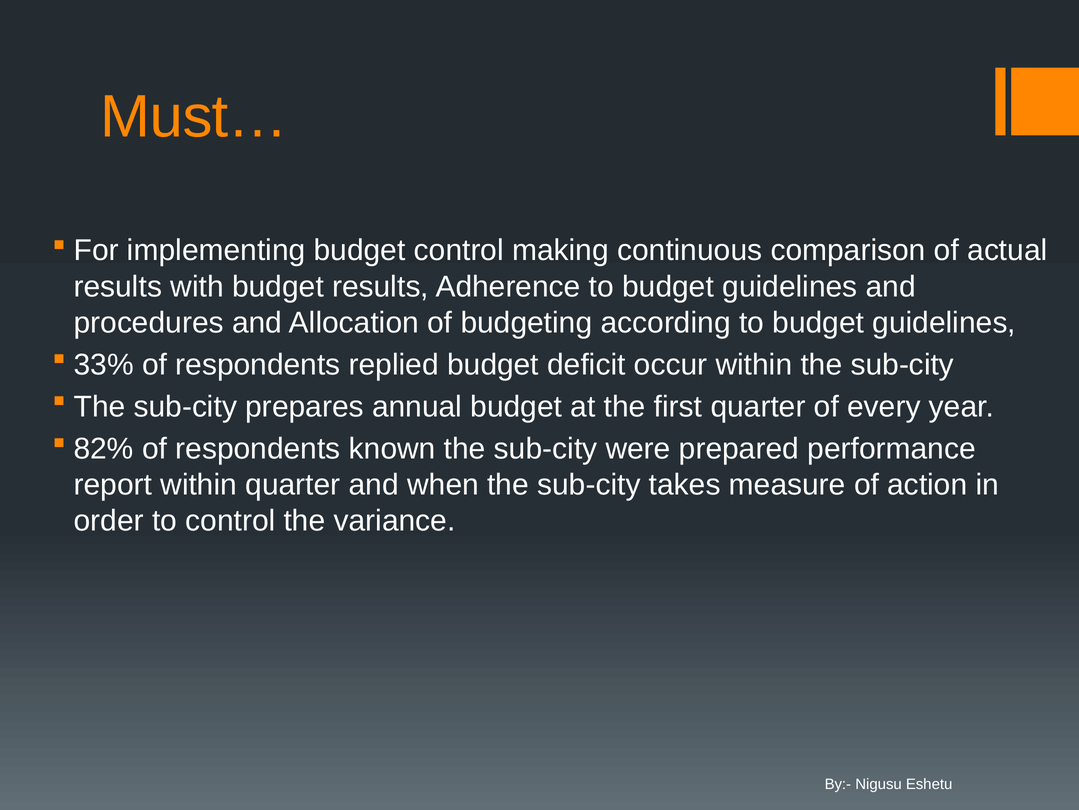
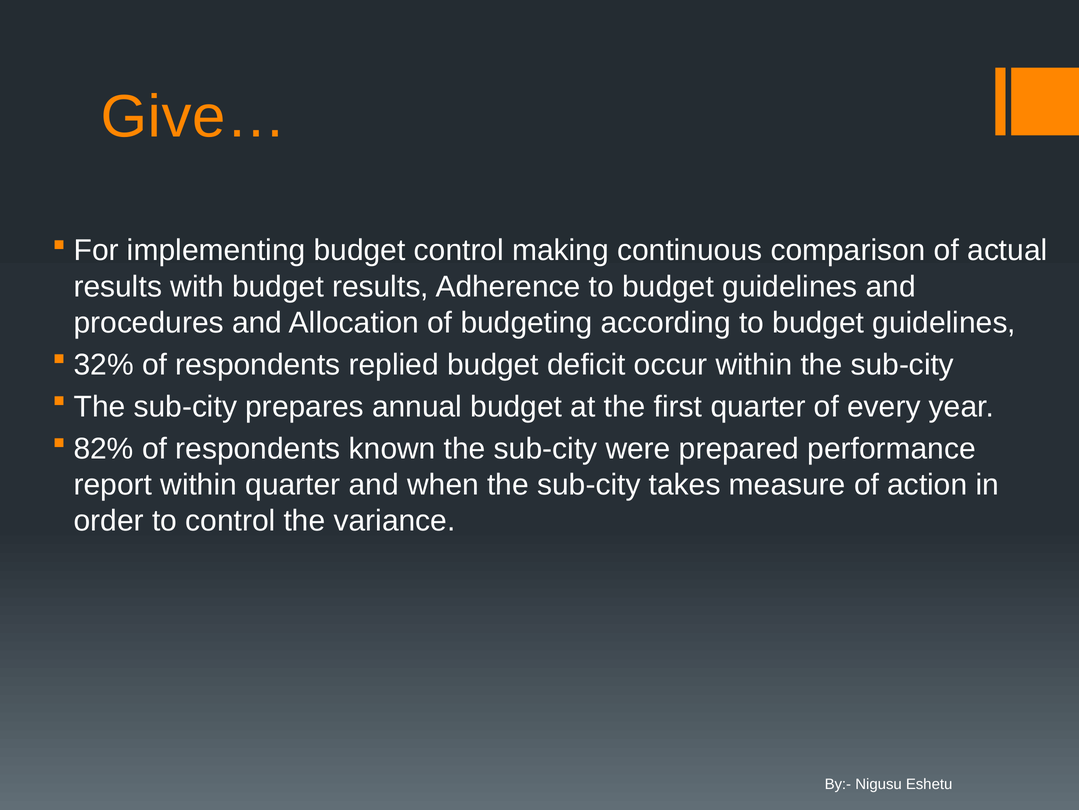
Must…: Must… -> Give… (194, 117)
33%: 33% -> 32% (104, 364)
